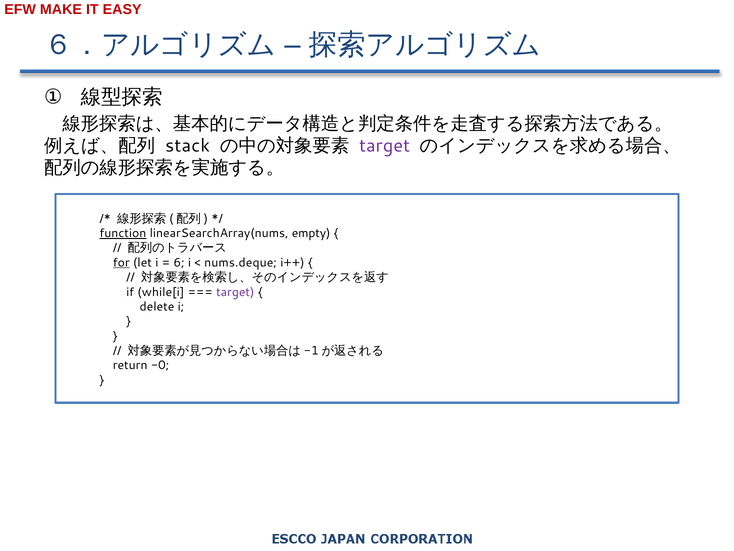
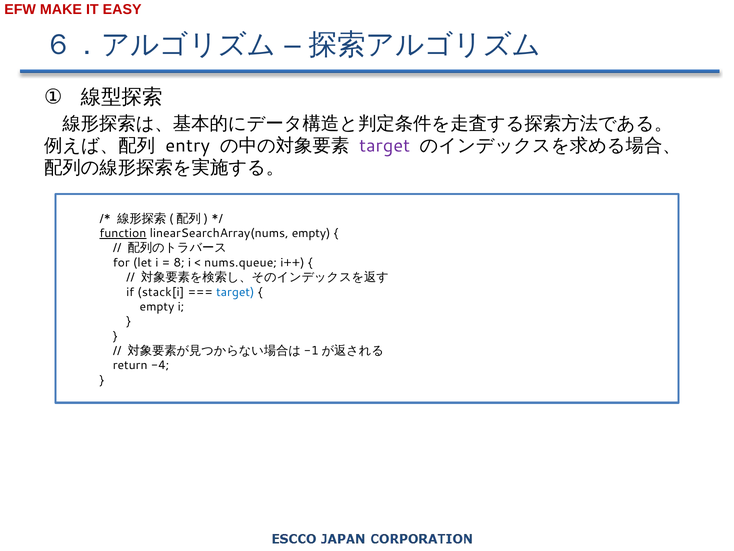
stack: stack -> entry (188, 146)
for underline: present -> none (121, 262)
6: 6 -> 8 (179, 262)
nums.deque: nums.deque -> nums.queue (241, 262)
while[i: while[i -> stack[i (161, 292)
target colour: purple -> blue (235, 292)
delete: delete -> empty (157, 306)
-0: -0 -> -4 (160, 365)
